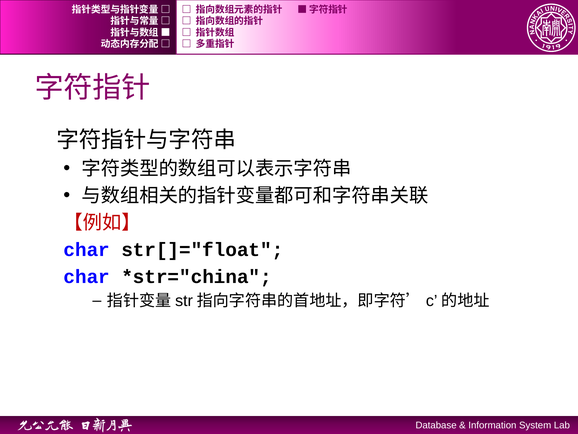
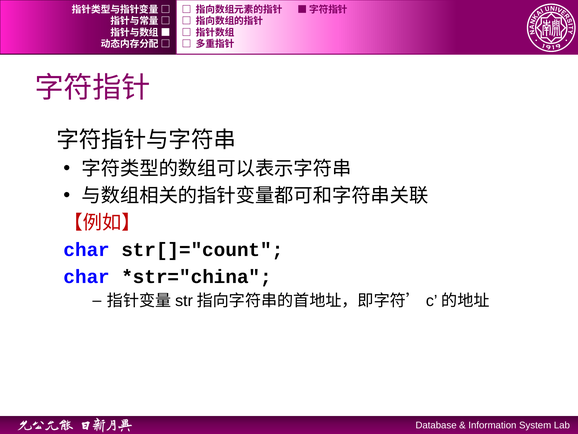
str[]="float: str[]="float -> str[]="count (202, 249)
